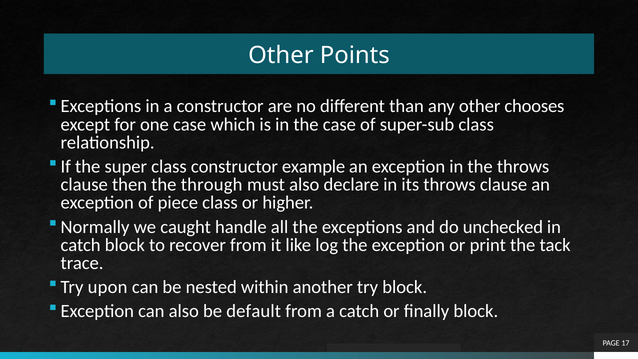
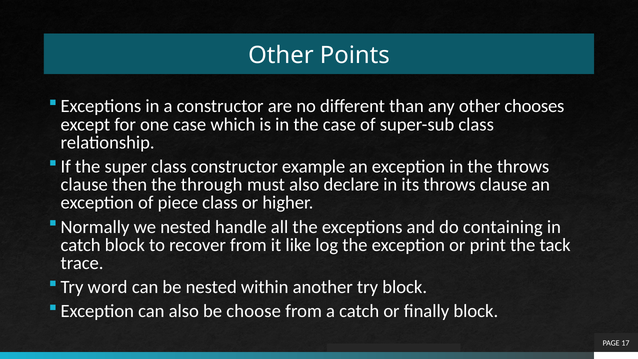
we caught: caught -> nested (186, 227)
unchecked: unchecked -> containing (503, 227)
upon: upon -> word (108, 287)
default: default -> choose (254, 311)
